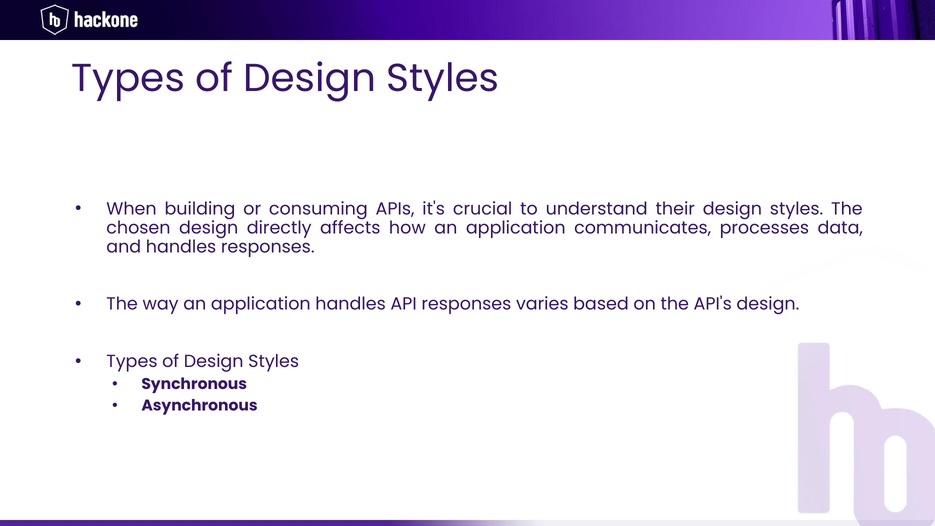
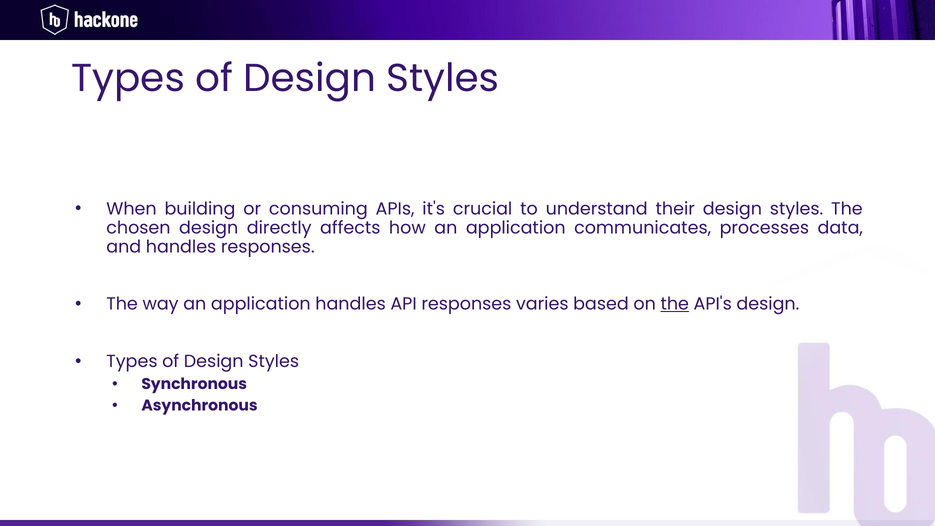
the underline: none -> present (675, 304)
